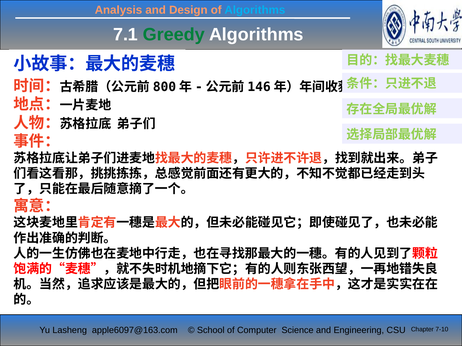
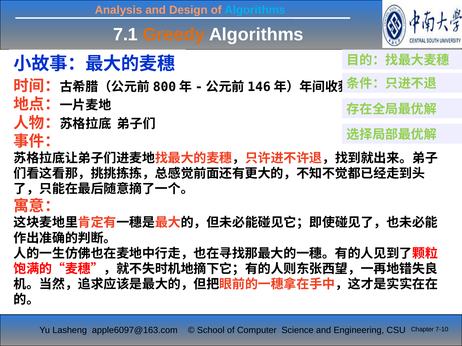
Greedy colour: green -> orange (174, 35)
